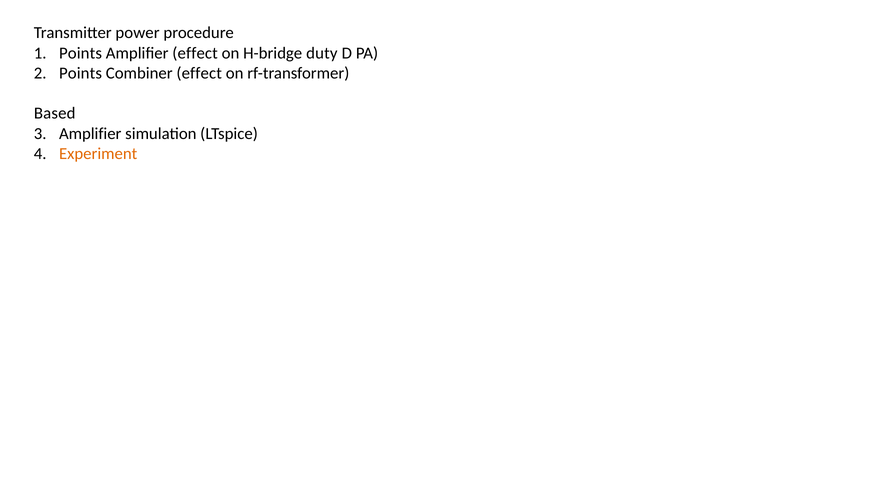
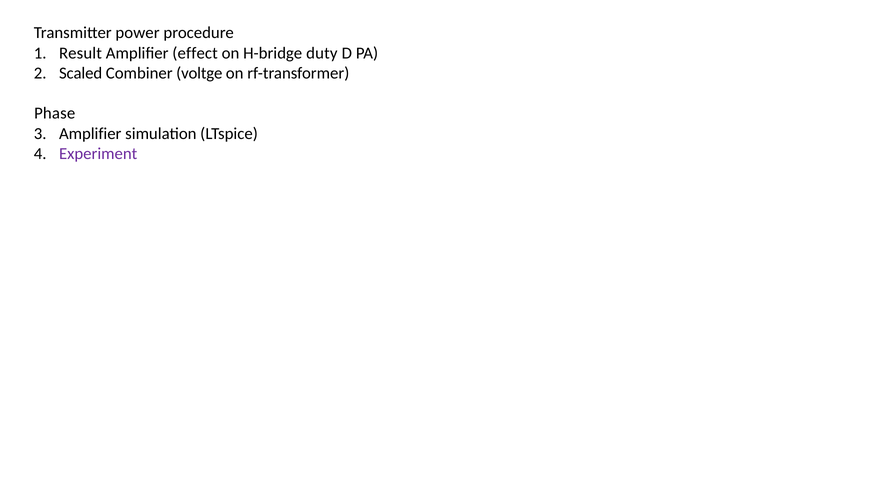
Points: Points -> Result (80, 53)
Points: Points -> Scaled (81, 73)
Combiner effect: effect -> voltge (199, 73)
Based: Based -> Phase (55, 113)
Experiment colour: orange -> purple (98, 154)
